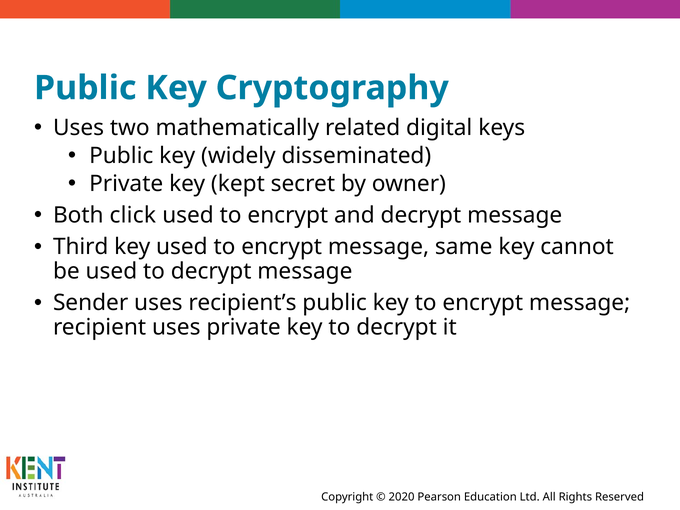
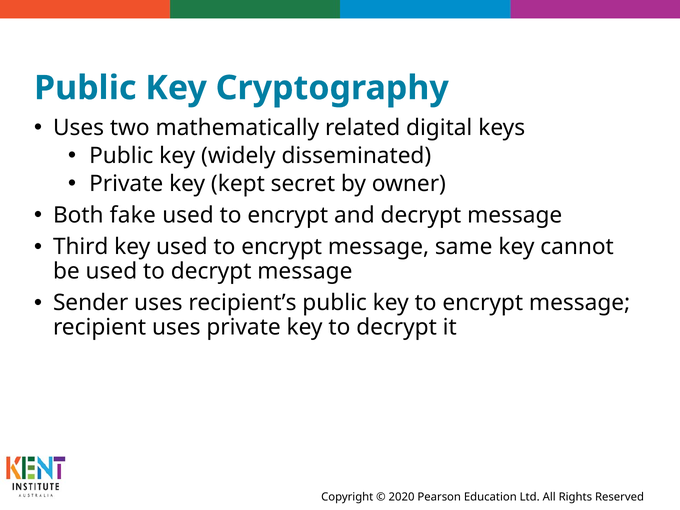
click: click -> fake (133, 215)
